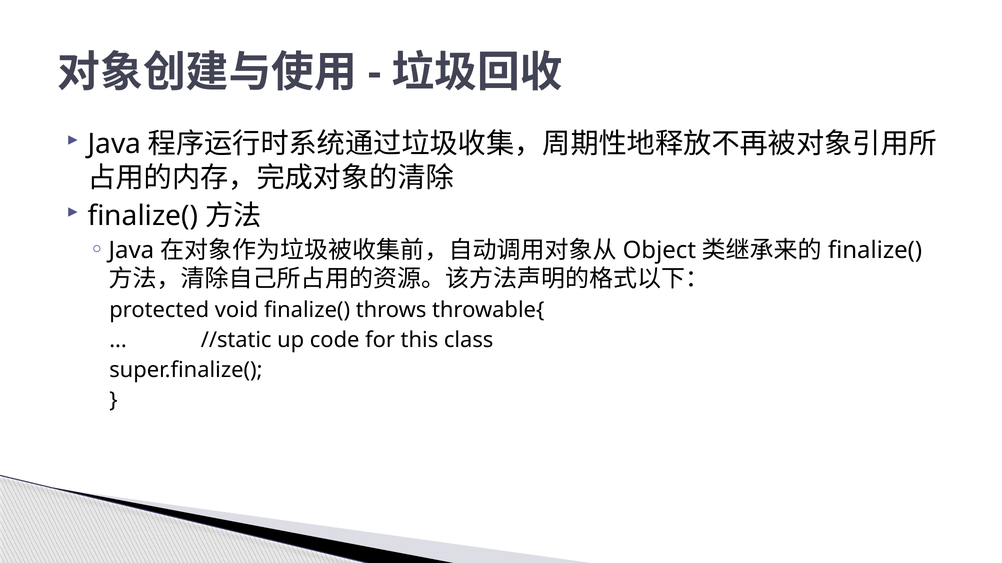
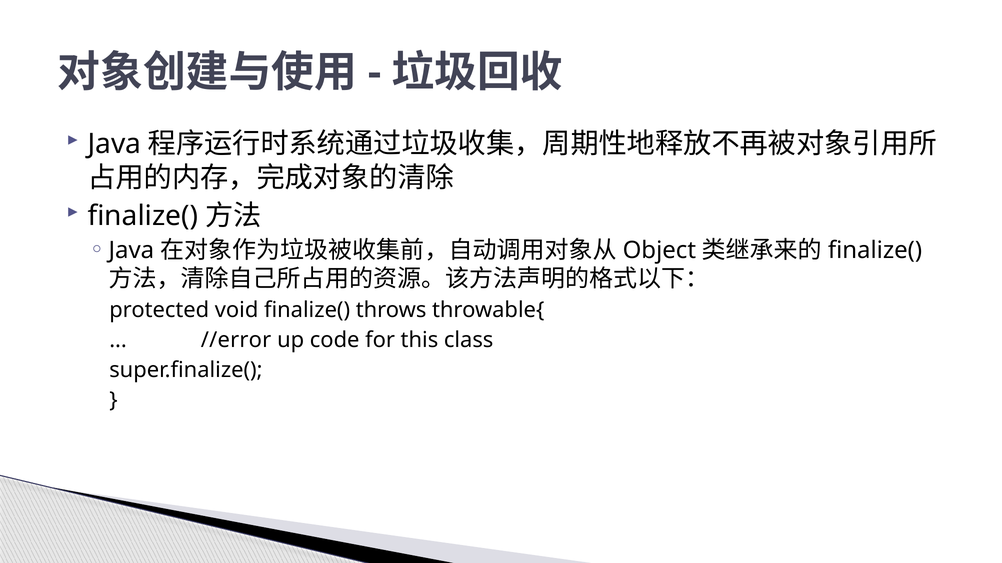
//static: //static -> //error (236, 340)
